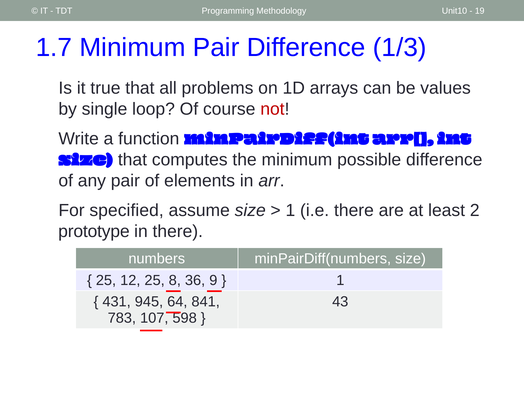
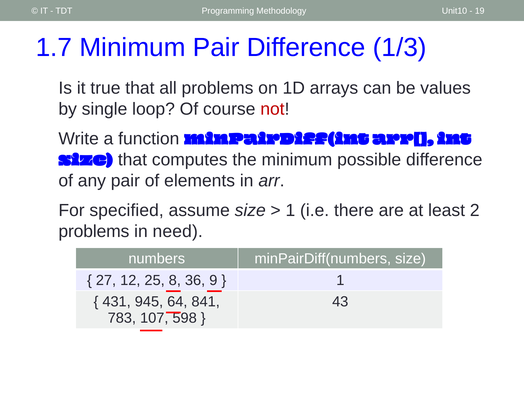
prototype: prototype -> problems (94, 231)
in there: there -> need (178, 231)
25: 25 -> 27 (106, 280)
